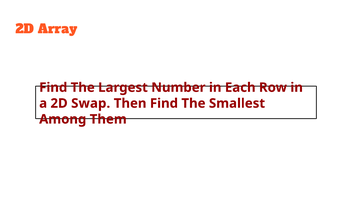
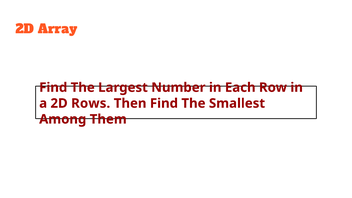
Swap: Swap -> Rows (91, 103)
